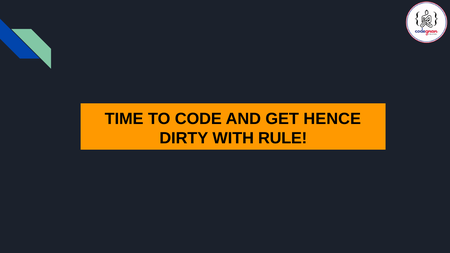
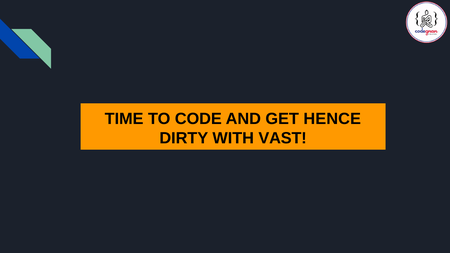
RULE: RULE -> VAST (283, 138)
